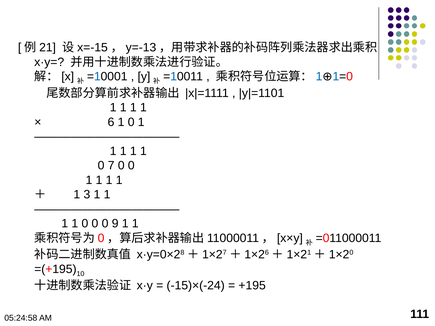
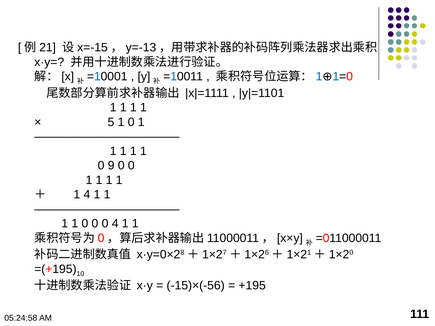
6: 6 -> 5 (111, 122)
7: 7 -> 9 (111, 166)
1 3: 3 -> 4 (87, 195)
0 9: 9 -> 4 (115, 224)
-15)×(-24: -15)×(-24 -> -15)×(-56 (196, 286)
